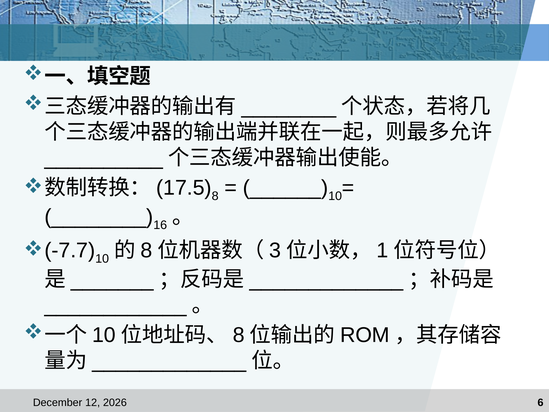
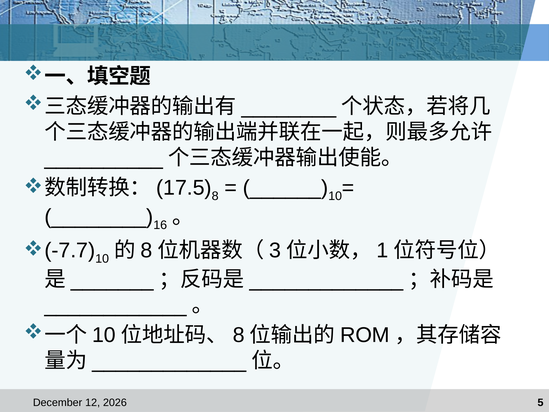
6: 6 -> 5 (541, 402)
